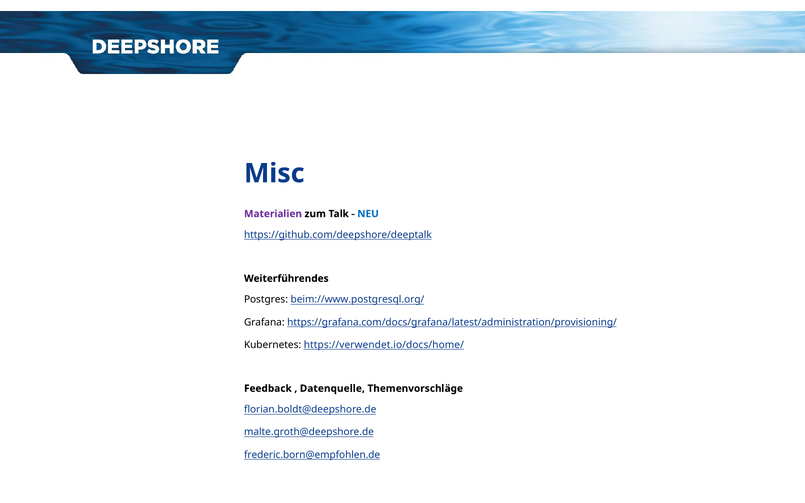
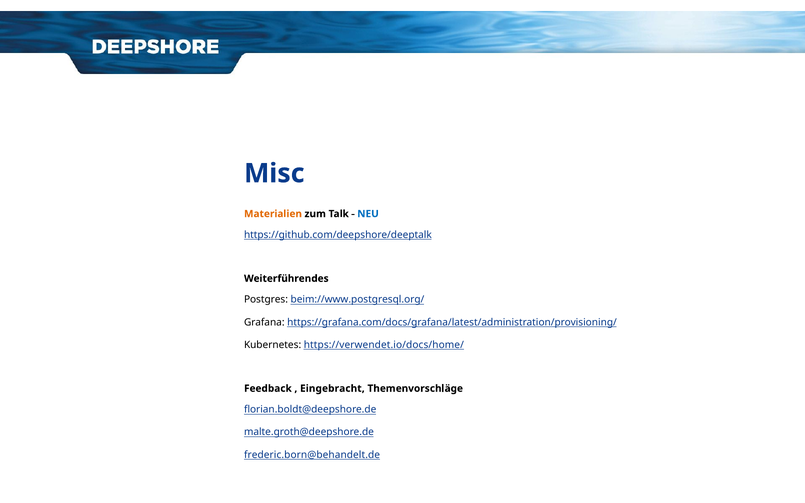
Materialien colour: purple -> orange (273, 214)
Datenquelle: Datenquelle -> Eingebracht (332, 389)
frederic.born@empfohlen.de: frederic.born@empfohlen.de -> frederic.born@behandelt.de (312, 455)
